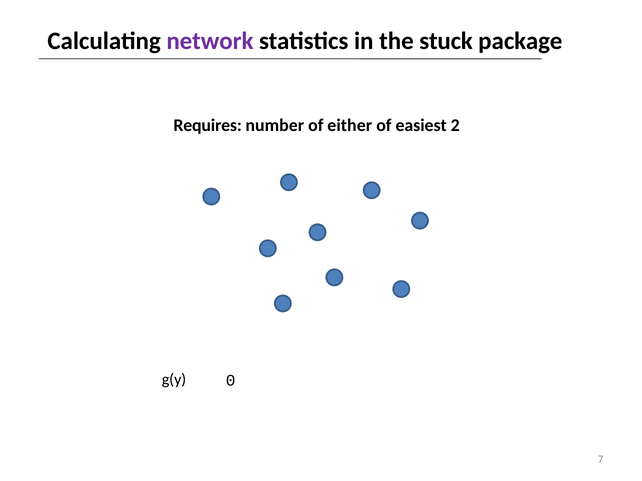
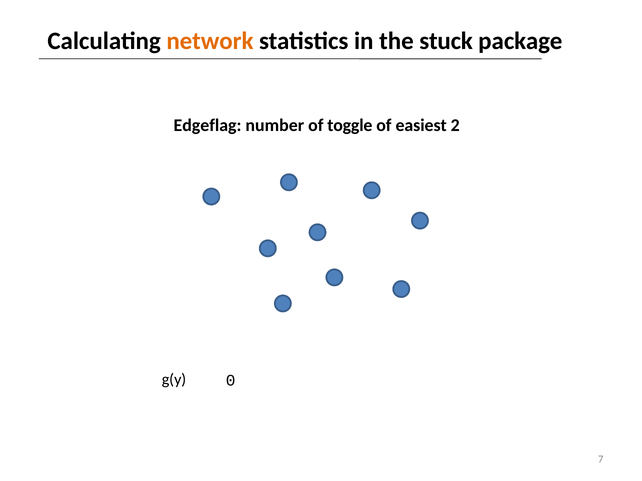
network colour: purple -> orange (210, 41)
Requires: Requires -> Edgeflag (208, 125)
either: either -> toggle (350, 125)
